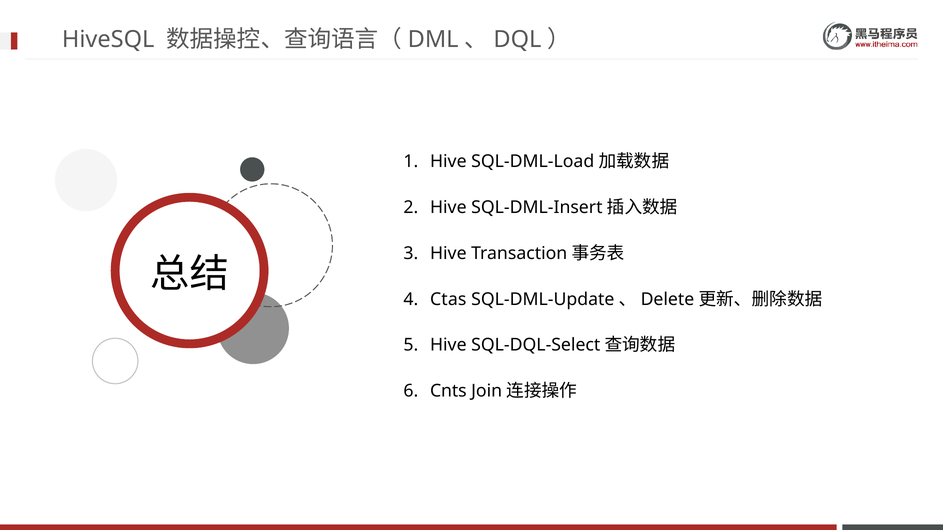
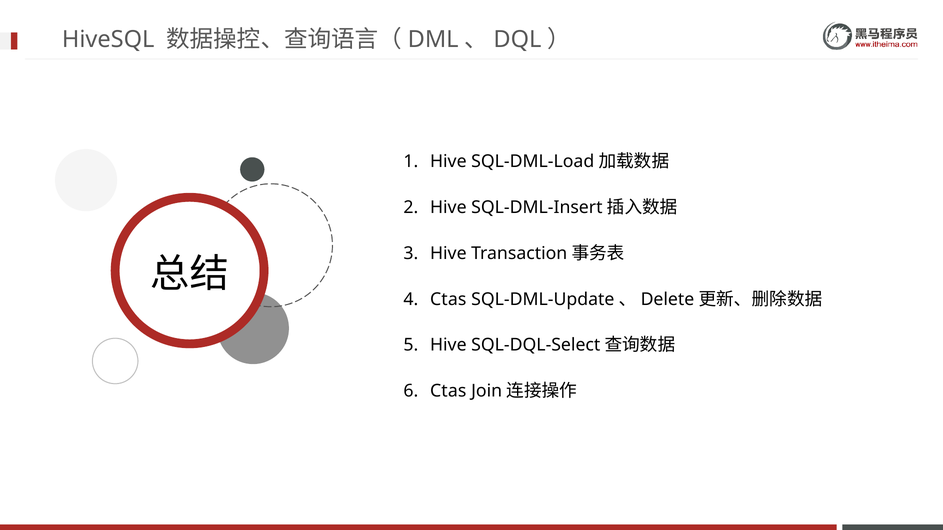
Cnts: Cnts -> Ctas (448, 391)
